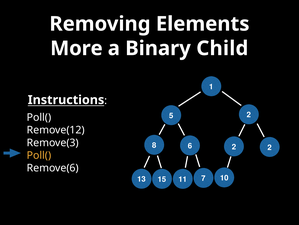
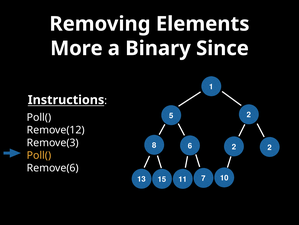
Child: Child -> Since (222, 48)
